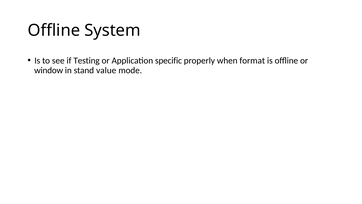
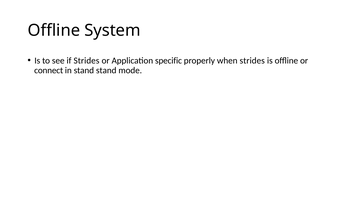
if Testing: Testing -> Strides (86, 60)
when format: format -> strides (252, 60)
window: window -> connect (49, 70)
stand value: value -> stand (106, 70)
